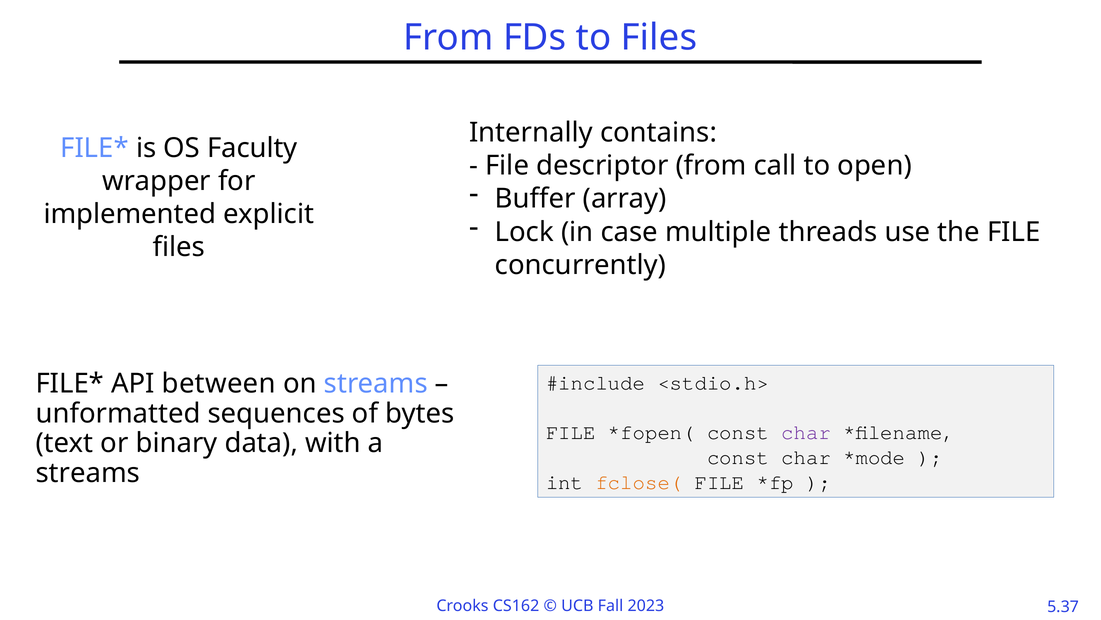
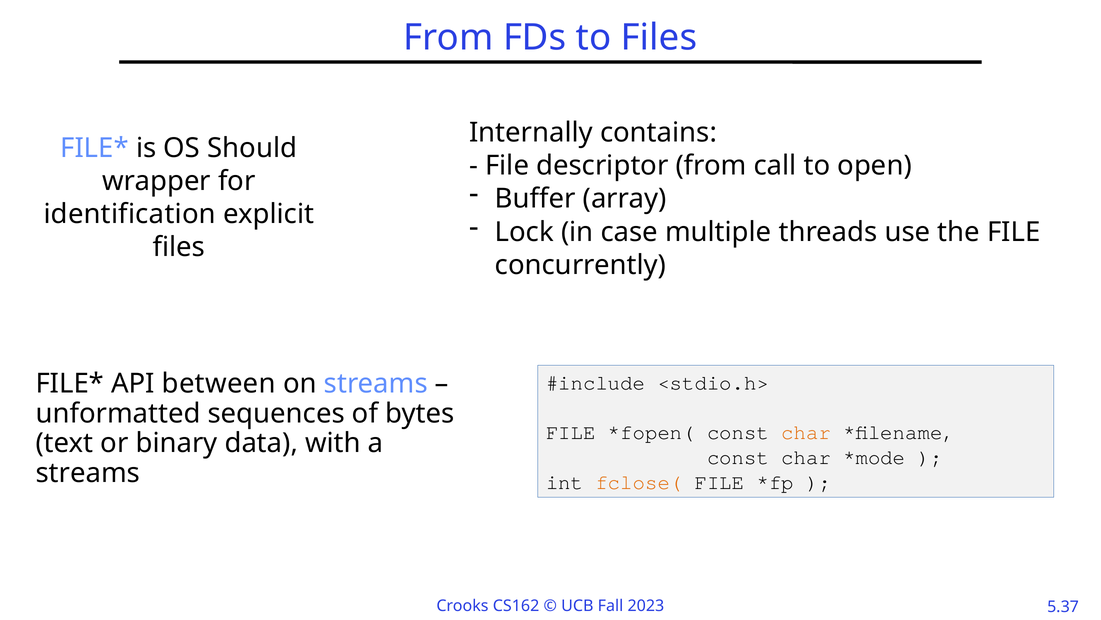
Faculty: Faculty -> Should (252, 148)
implemented: implemented -> identification (130, 214)
char colour: purple -> orange (806, 432)
